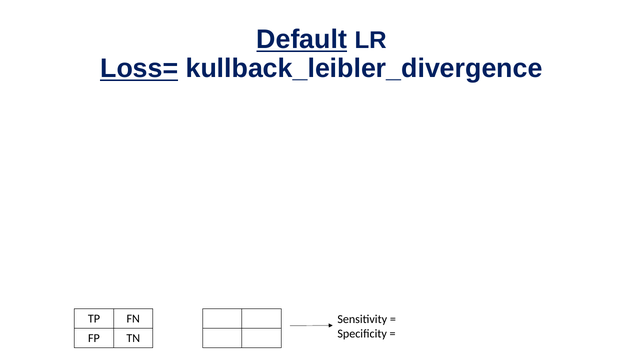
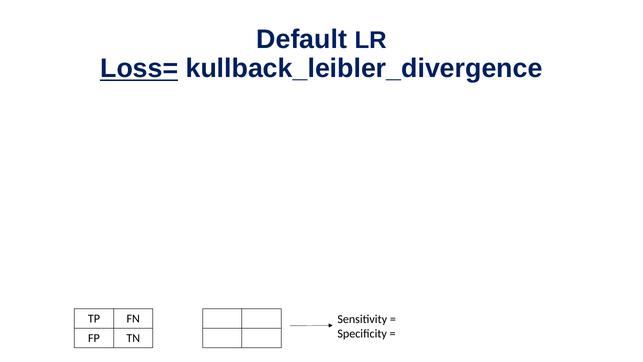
Default underline: present -> none (302, 40)
